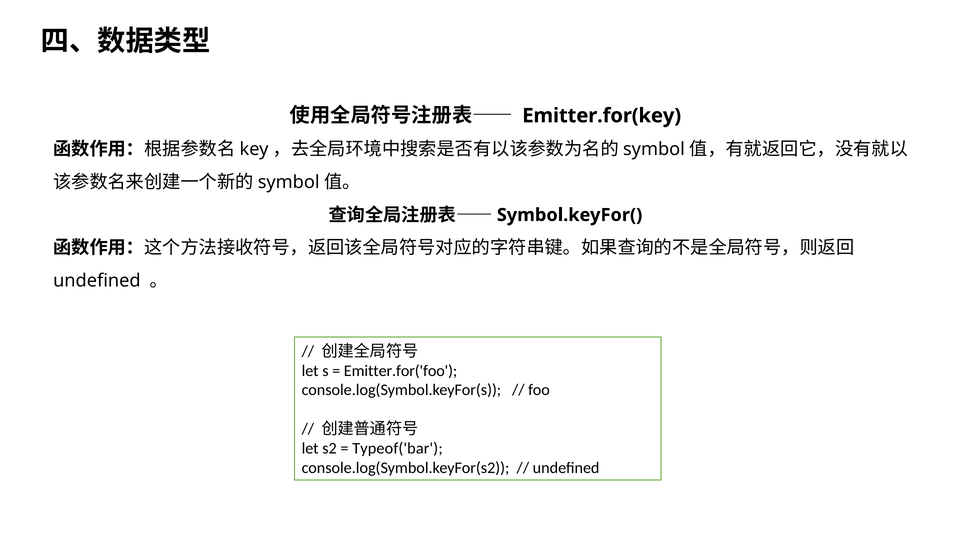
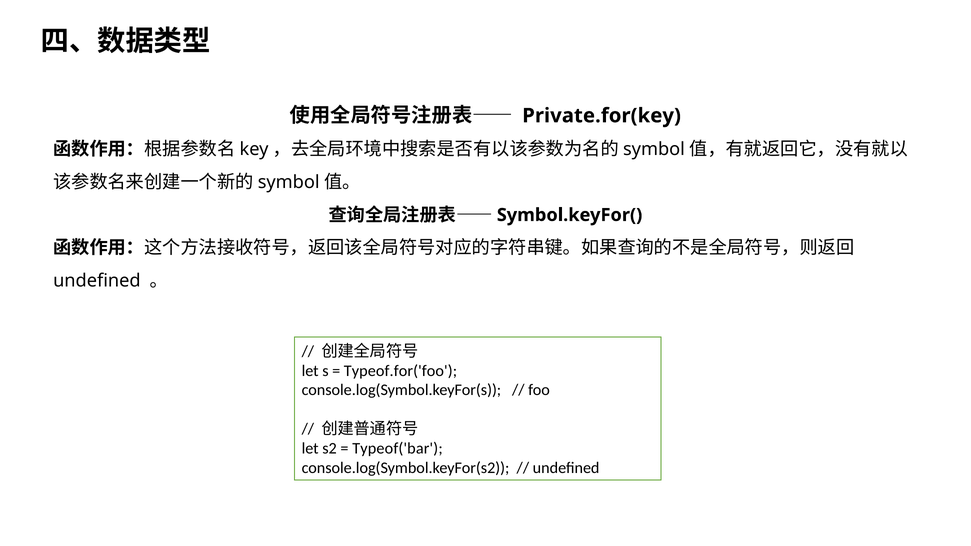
Emitter.for(key: Emitter.for(key -> Private.for(key (602, 116)
Emitter.for('foo: Emitter.for('foo -> Typeof.for('foo (400, 371)
